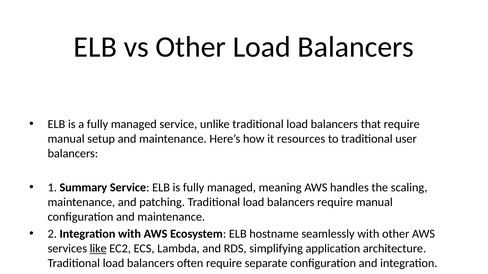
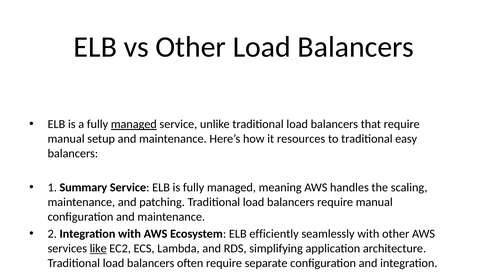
managed underline: none -> present (134, 124)
user: user -> easy (406, 139)
hostname: hostname -> efficiently (274, 234)
